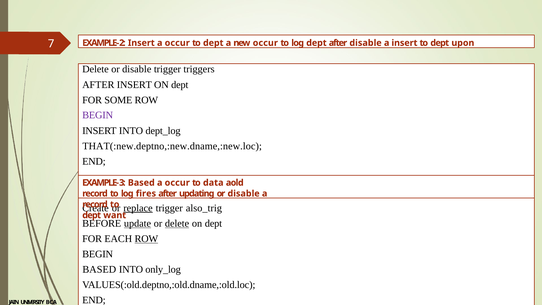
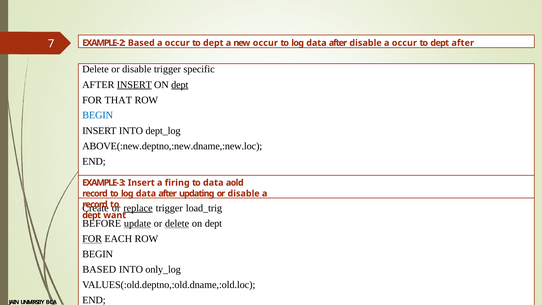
EXAMPLE-2 Insert: Insert -> Based (141, 43)
dept: dept -> data (316, 43)
insert: insert -> occur (404, 43)
dept upon: upon -> after (463, 43)
triggers: triggers -> specific (199, 69)
INSERT underline: none -> present (134, 85)
dept underline: none -> present (180, 85)
SOME: SOME -> THAT (118, 100)
BEGIN colour: purple -> blue (98, 115)
THAT(:new.deptno,:new.dname,:new.loc: THAT(:new.deptno,:new.dname,:new.loc -> ABOVE(:new.deptno,:new.dname,:new.loc (172, 146)
EXAMPLE-3 Based: Based -> Insert (141, 183)
occur: occur -> firing (177, 183)
record to log fires: fires -> data (146, 193)
also_trig: also_trig -> load_trig (204, 208)
FOR underline: none -> present (92, 239)
ROW underline: present -> none (146, 239)
